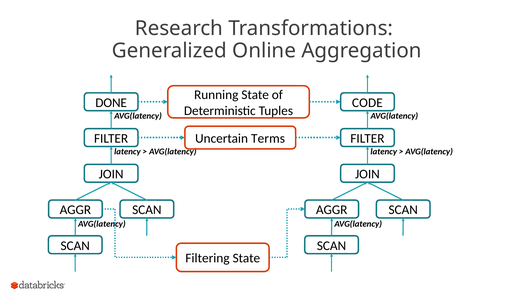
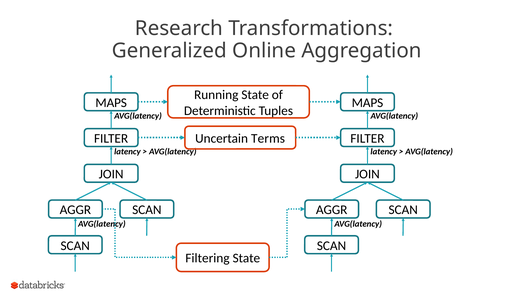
DONE: DONE -> MAPS (111, 103)
CODE: CODE -> MAPS (367, 103)
